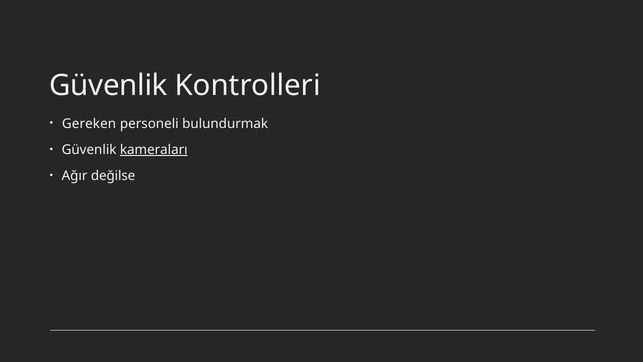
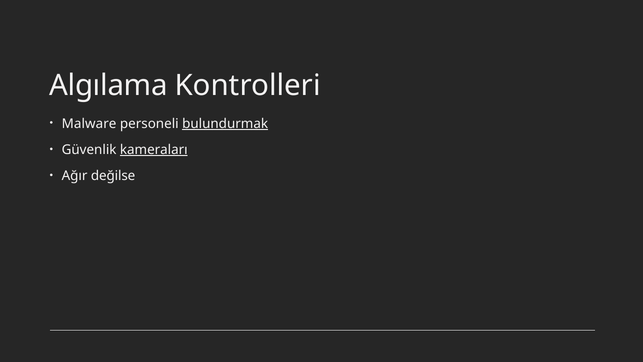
Güvenlik: Güvenlik -> Algılama (108, 85)
Gereken: Gereken -> Malware (89, 124)
bulundurmak underline: none -> present (225, 124)
